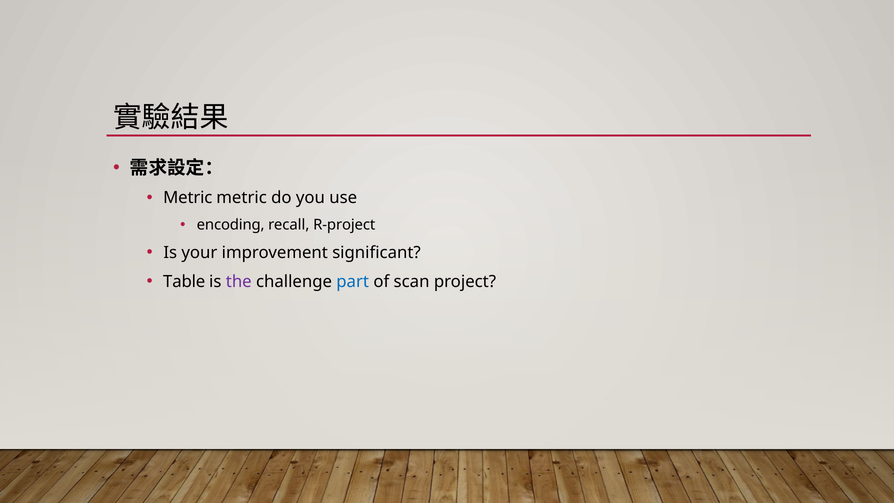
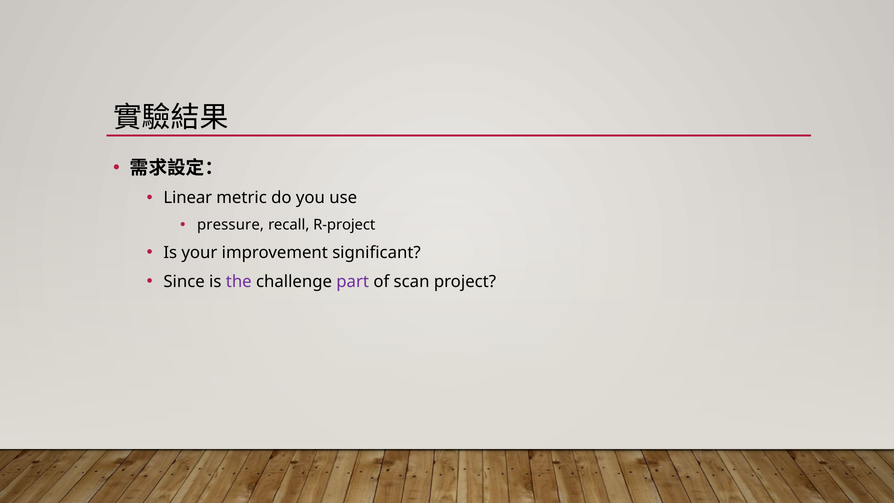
Metric: Metric -> Linear (188, 198)
encoding: encoding -> pressure (231, 225)
Table: Table -> Since (184, 281)
part colour: blue -> purple (353, 281)
